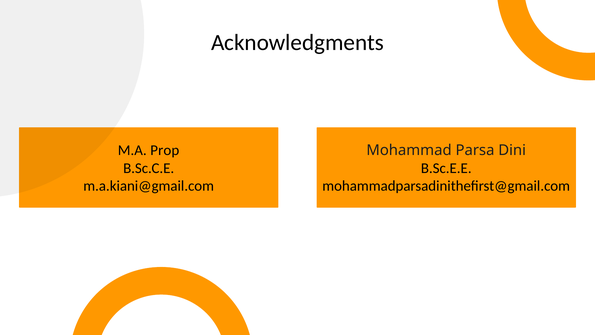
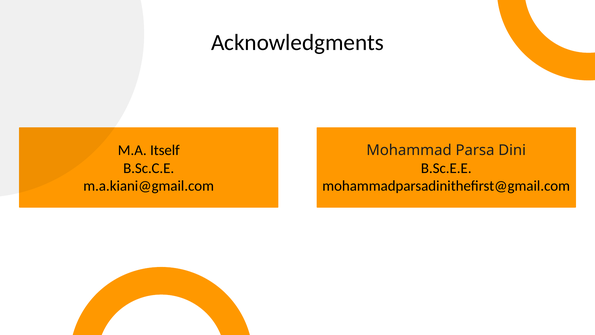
Prop: Prop -> Itself (165, 150)
